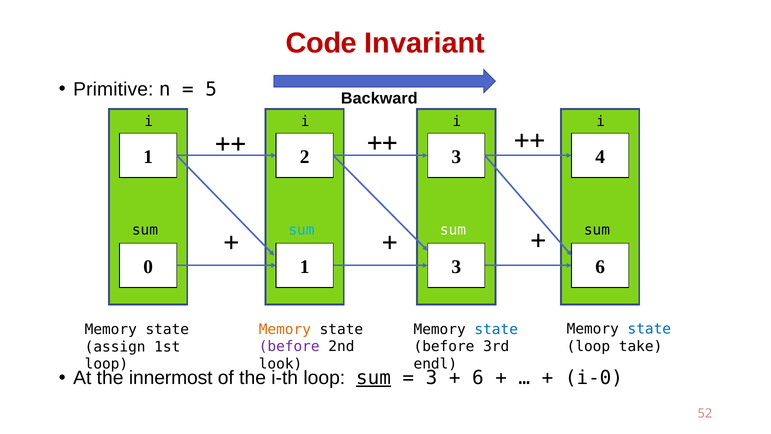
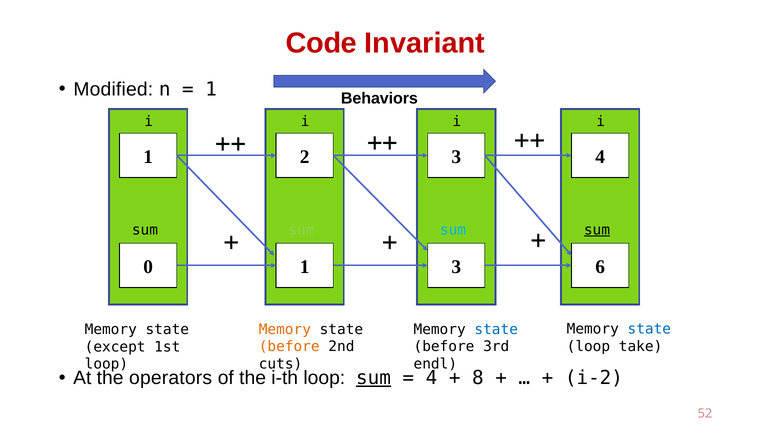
Primitive: Primitive -> Modified (113, 89)
5: 5 -> 1 (211, 89)
Backward: Backward -> Behaviors (379, 99)
sum colour: light blue -> light green (301, 230)
sum colour: white -> light blue (453, 230)
sum underline: none -> present (597, 230)
before colour: purple -> orange (289, 346)
assign: assign -> except (115, 347)
look: look -> cuts (281, 364)
innermost: innermost -> operators (171, 378)
3: 3 -> 4 (431, 378)
6: 6 -> 8 (478, 378)
i-0: i-0 -> i-2 (594, 378)
